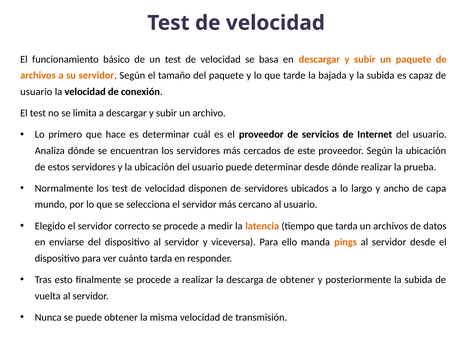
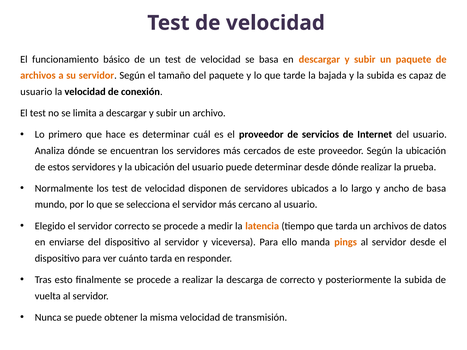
de capa: capa -> basa (436, 188)
de obtener: obtener -> correcto (297, 280)
